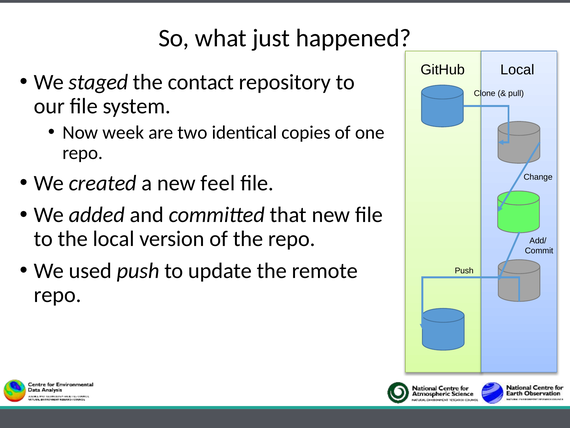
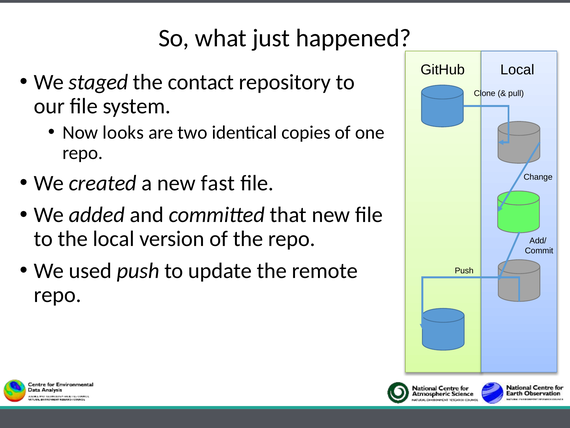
week: week -> looks (123, 132)
feel: feel -> fast (218, 183)
